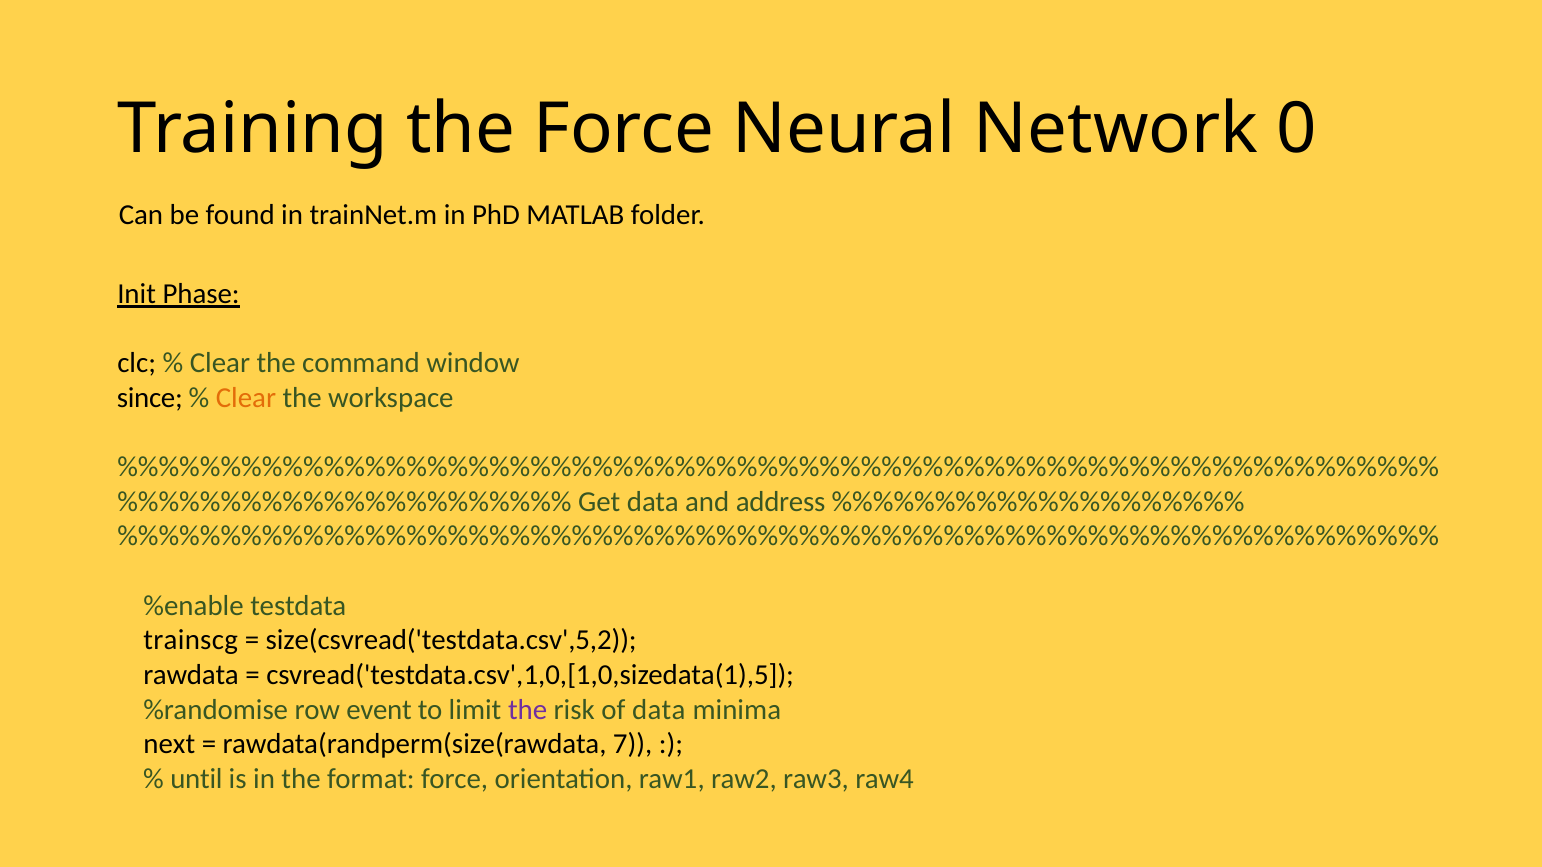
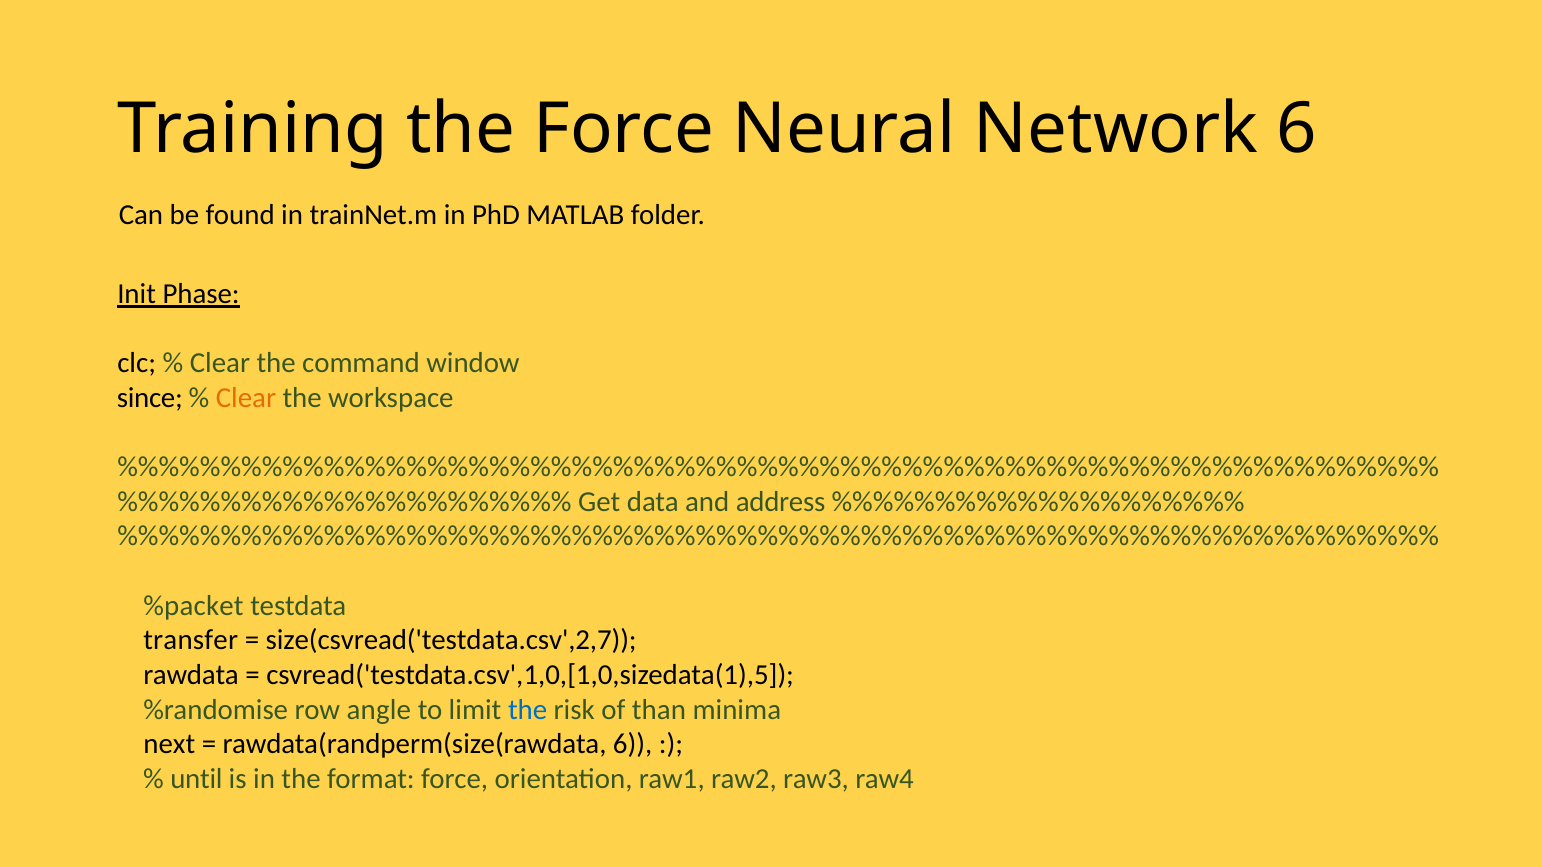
Network 0: 0 -> 6 (1297, 130)
%enable: %enable -> %packet (193, 606)
trainscg: trainscg -> transfer (191, 641)
size(csvread('testdata.csv',5,2: size(csvread('testdata.csv',5,2 -> size(csvread('testdata.csv',2,7 (451, 641)
event: event -> angle (379, 710)
the colour: purple -> blue (528, 710)
of data: data -> than (659, 710)
rawdata(randperm(size(rawdata 7: 7 -> 6 (633, 745)
